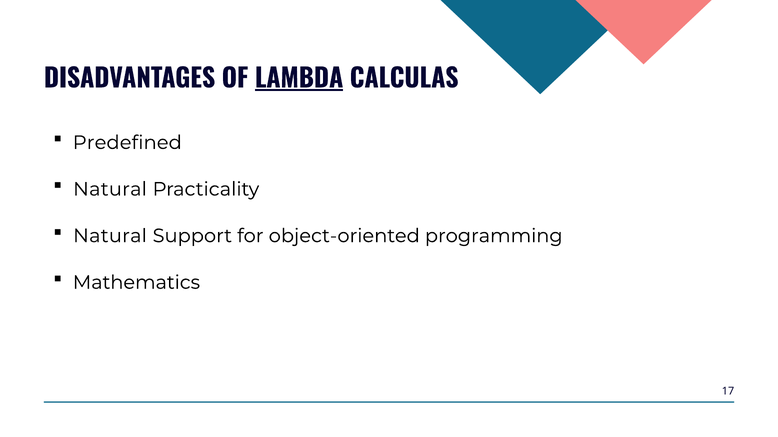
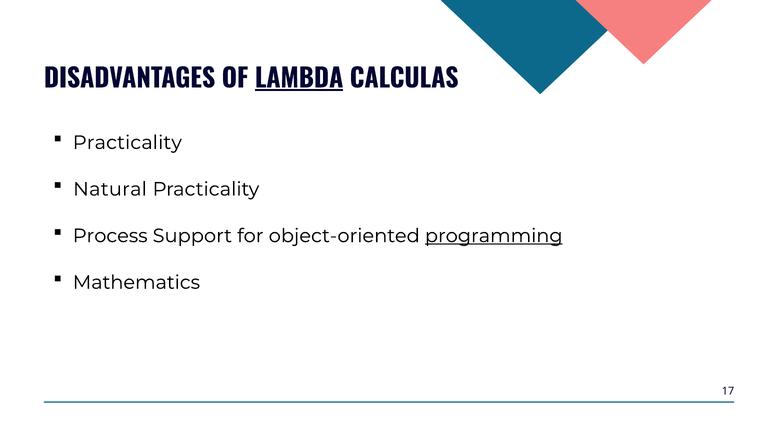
Predefined: Predefined -> Practicality (127, 143)
Natural: Natural -> Process (110, 236)
programming underline: none -> present (494, 236)
